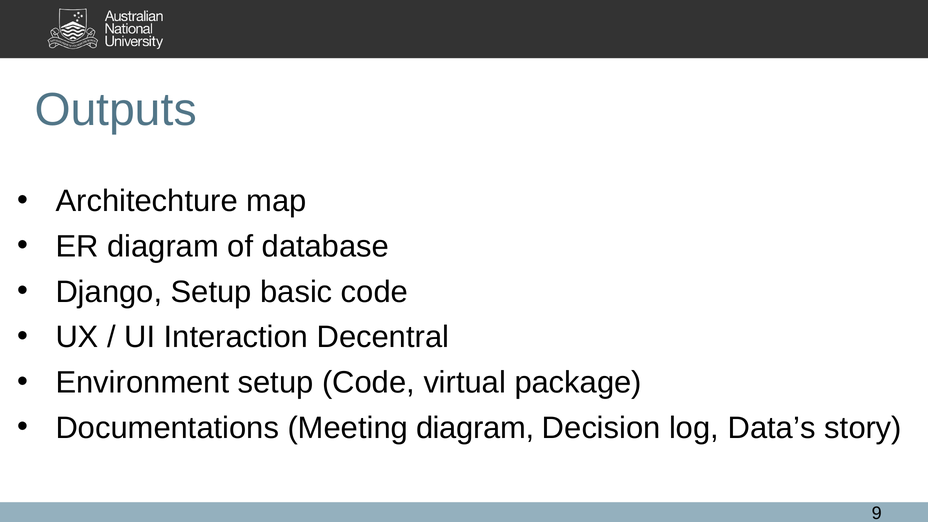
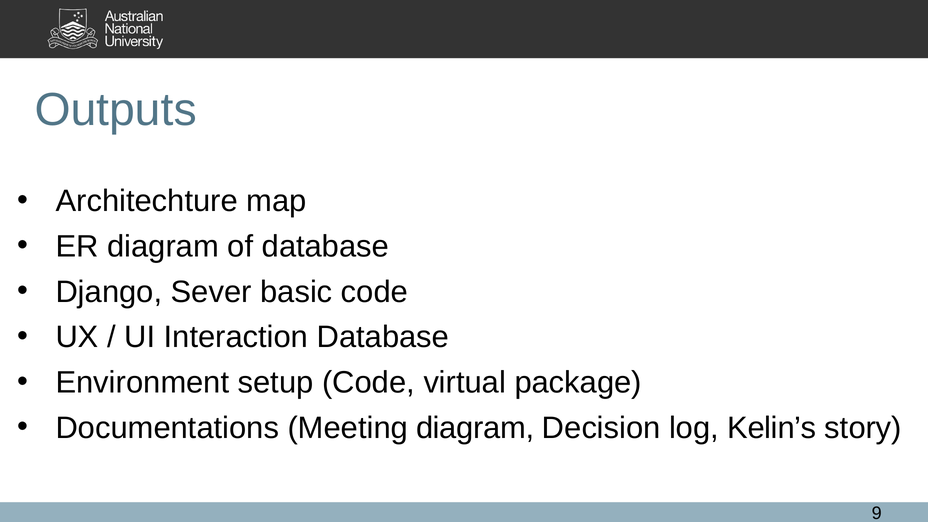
Django Setup: Setup -> Sever (211, 292)
Interaction Decentral: Decentral -> Database (383, 337)
Data’s: Data’s -> Kelin’s (772, 428)
